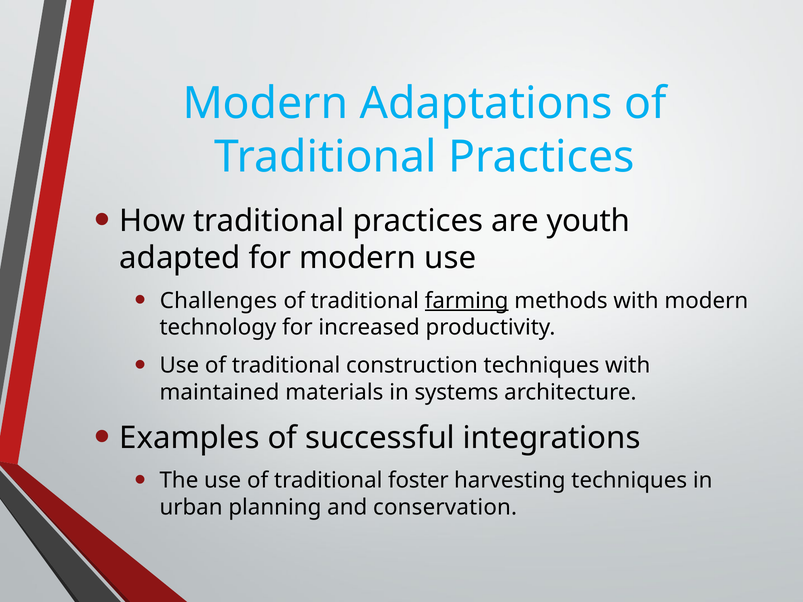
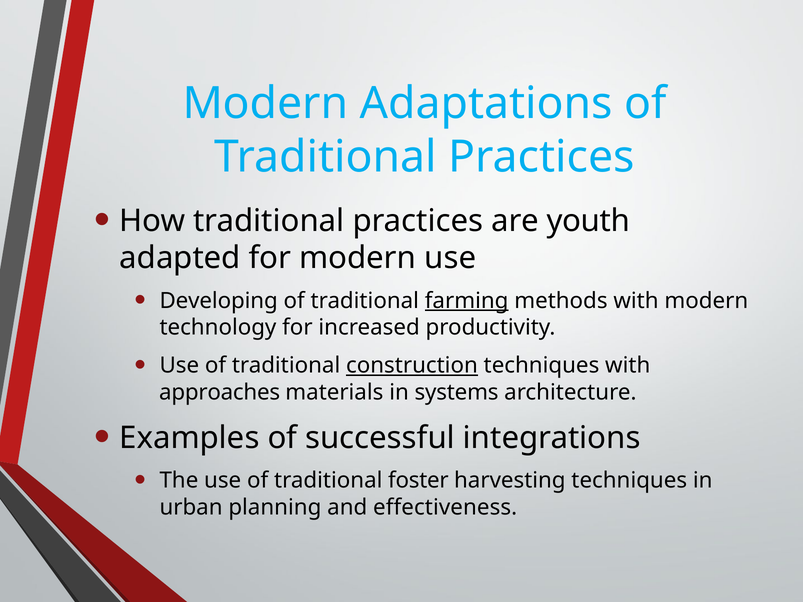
Challenges: Challenges -> Developing (219, 301)
construction underline: none -> present (412, 366)
maintained: maintained -> approaches (220, 392)
conservation: conservation -> effectiveness (445, 508)
